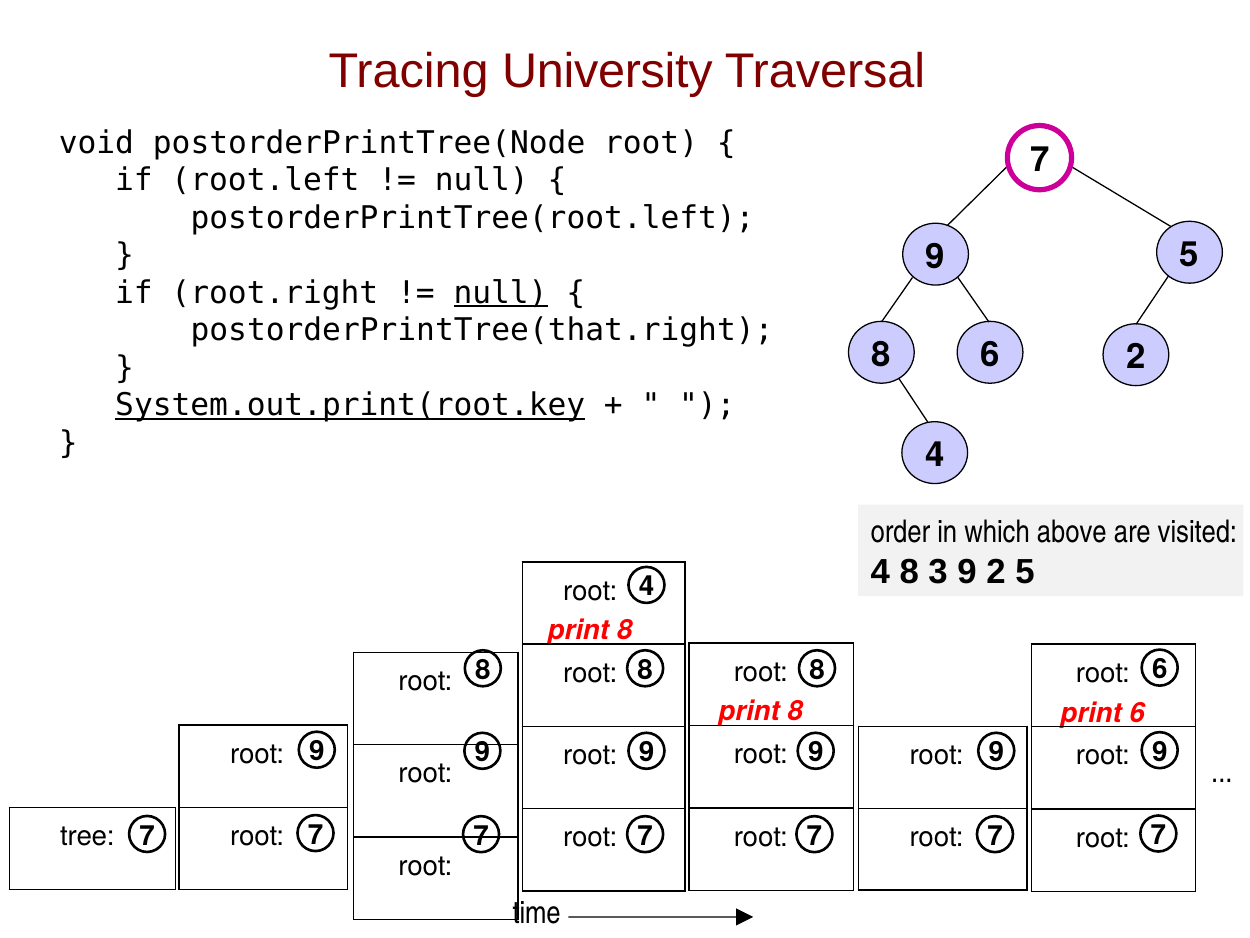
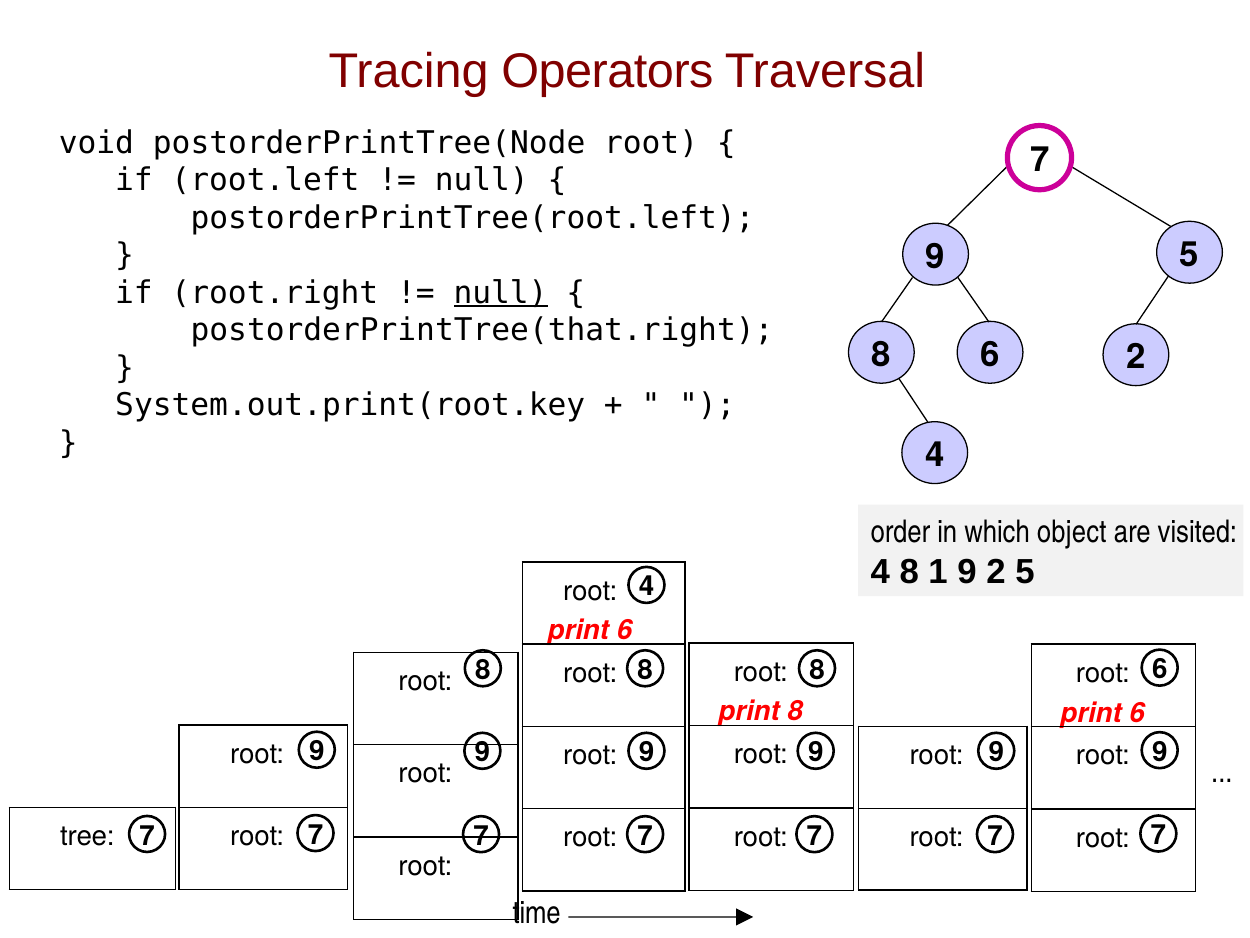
University: University -> Operators (607, 72)
System.out.print(root.key underline: present -> none (350, 405)
above: above -> object (1072, 532)
3: 3 -> 1 (938, 571)
8: 8 -> 6 (625, 630)
